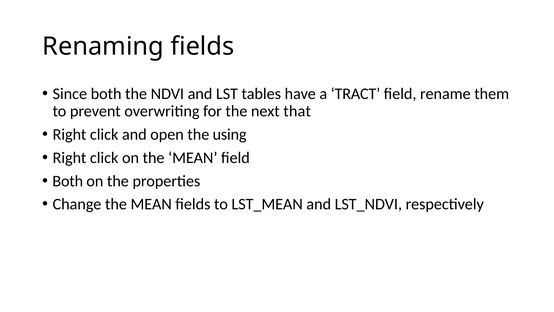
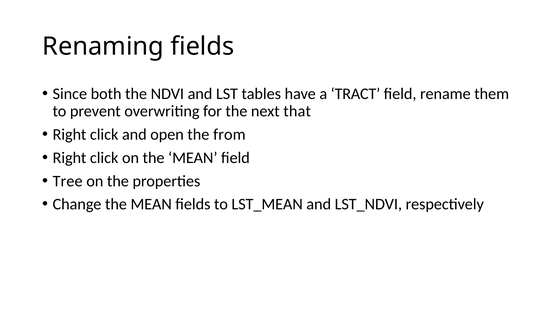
using: using -> from (229, 134)
Both: Both -> Tree (68, 181)
